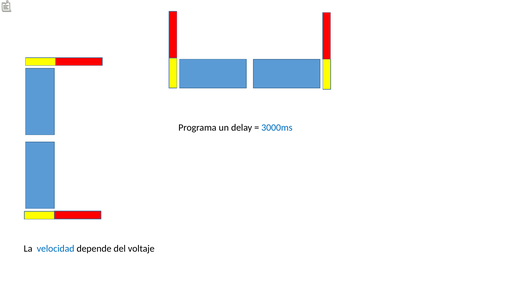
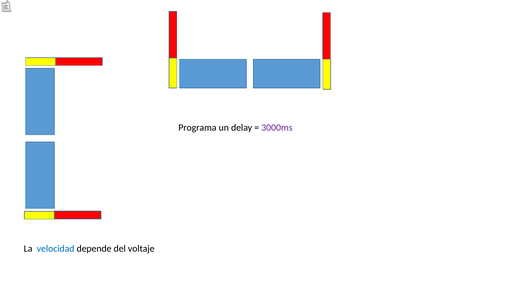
3000ms colour: blue -> purple (277, 128)
